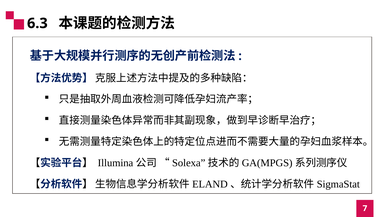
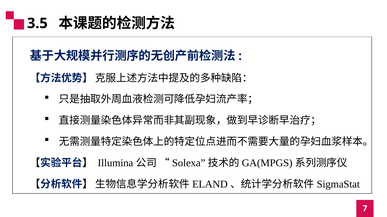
6.3: 6.3 -> 3.5 (37, 23)
